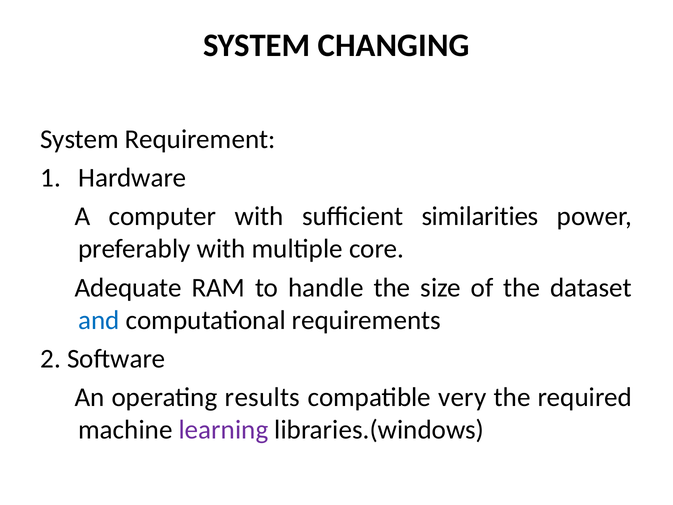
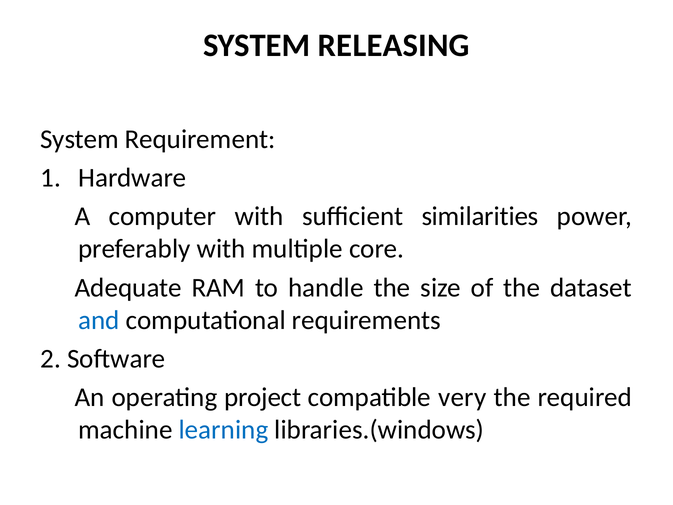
CHANGING: CHANGING -> RELEASING (394, 45)
results: results -> project (263, 397)
learning colour: purple -> blue (223, 430)
